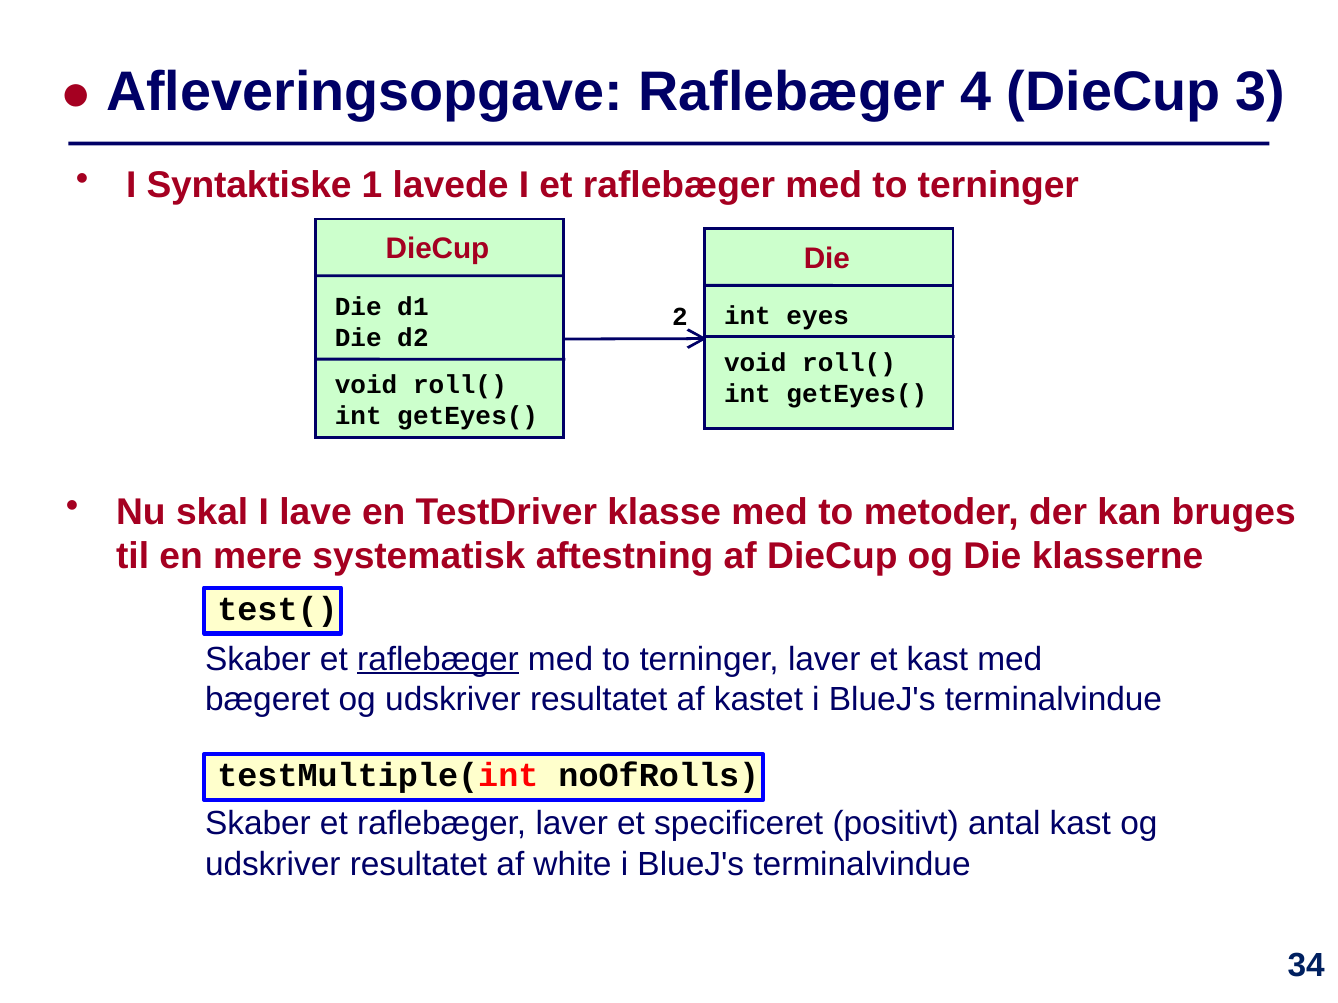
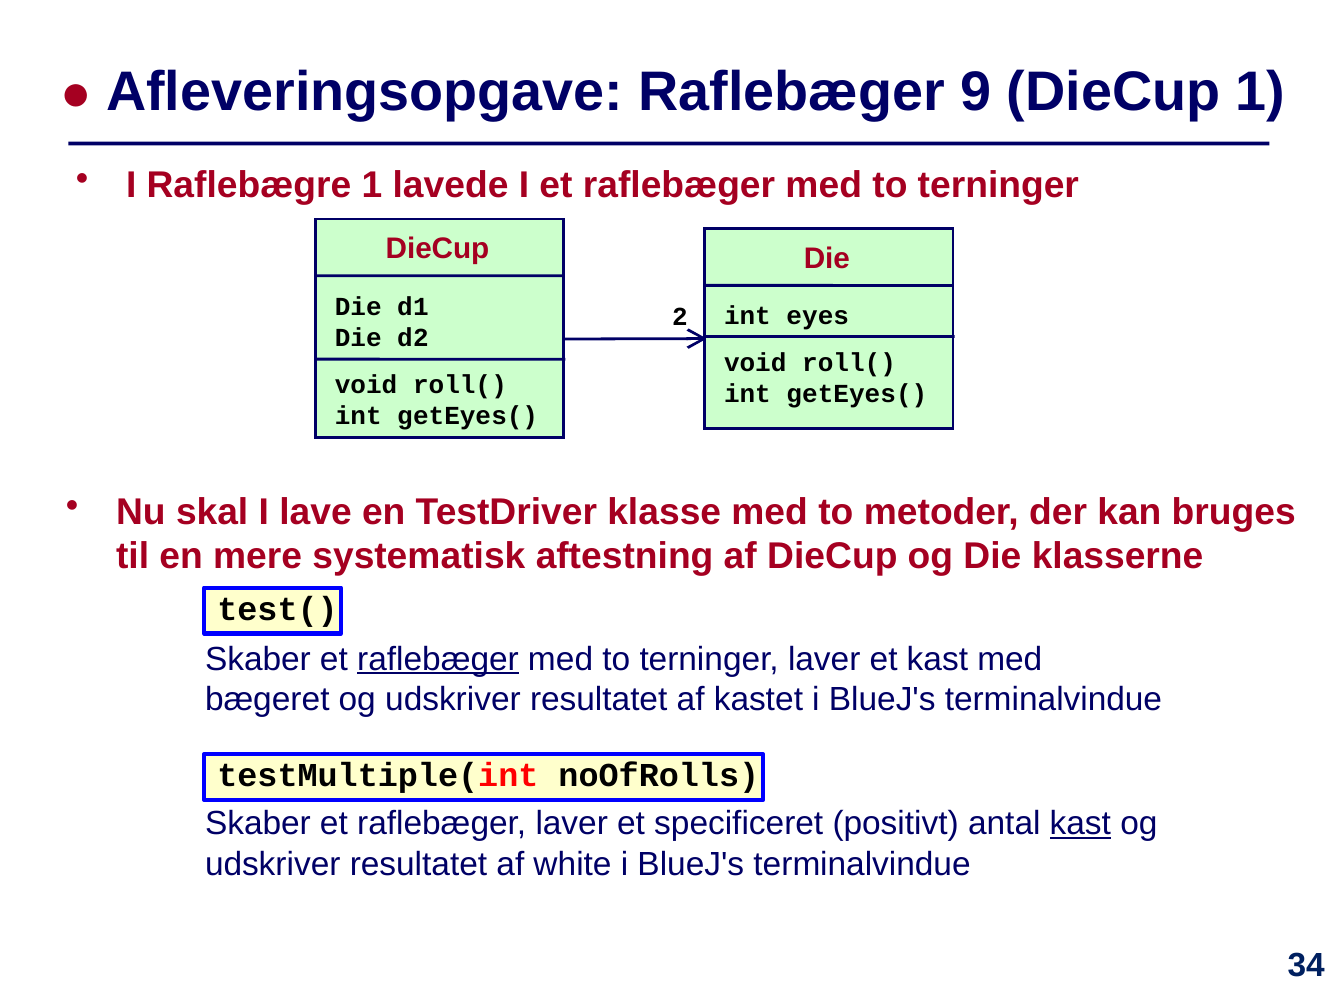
4: 4 -> 9 (976, 92)
DieCup 3: 3 -> 1 (1261, 92)
Syntaktiske: Syntaktiske -> Raflebægre (249, 186)
kast underline: none -> present (1080, 824)
